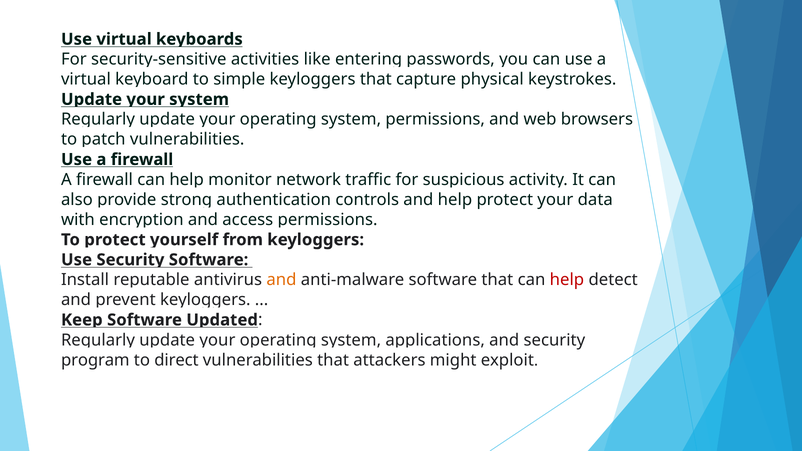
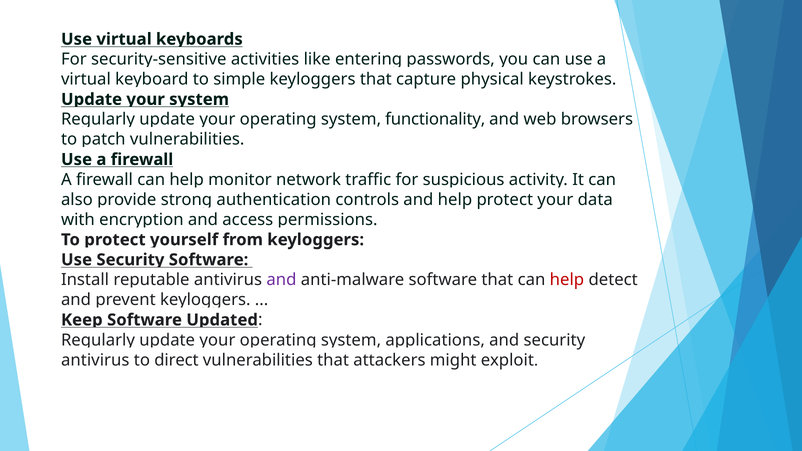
system permissions: permissions -> functionality (435, 119)
and colour: orange -> purple (281, 280)
program: program -> antivirus (95, 360)
